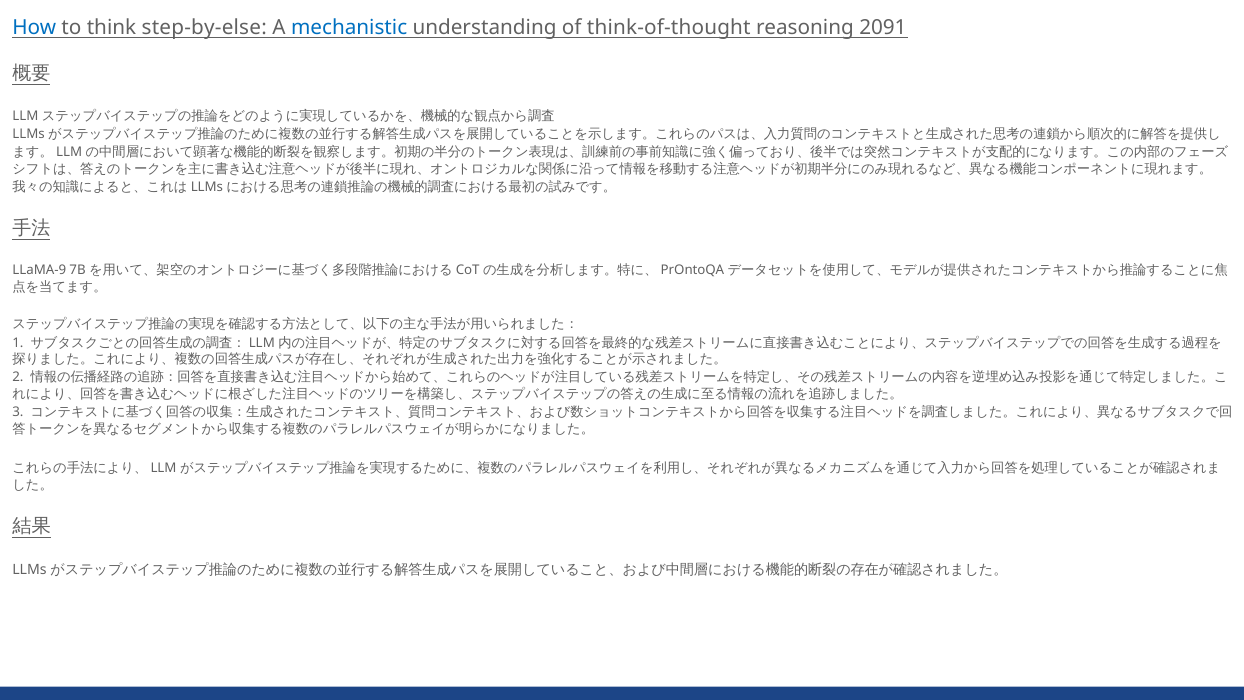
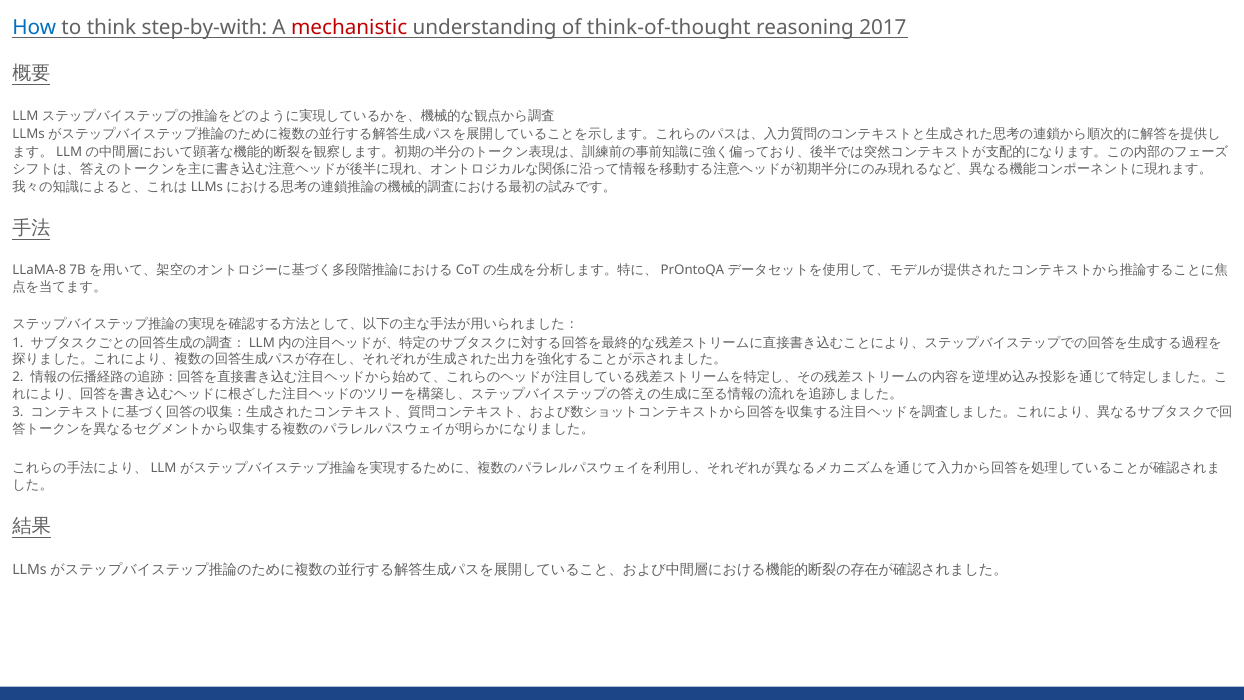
step-by-else: step-by-else -> step-by-with (204, 28)
mechanistic colour: blue -> red (349, 28)
2091: 2091 -> 2017 (883, 28)
LLaMA-9: LLaMA-9 -> LLaMA-8 (39, 270)
